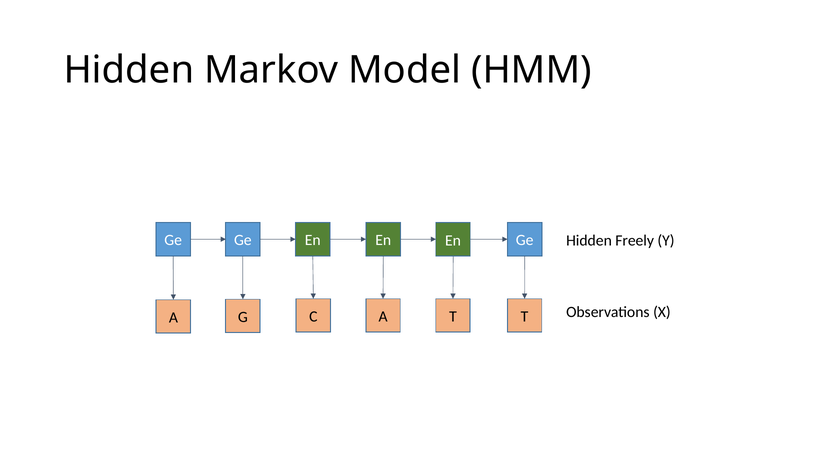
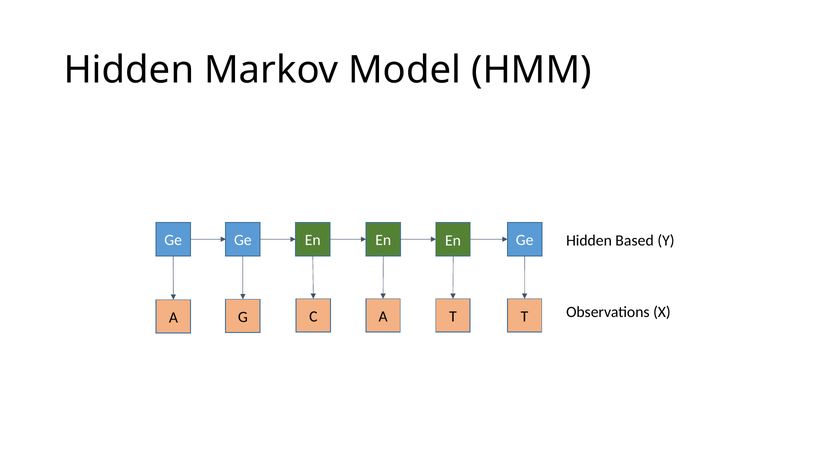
Freely: Freely -> Based (635, 240)
